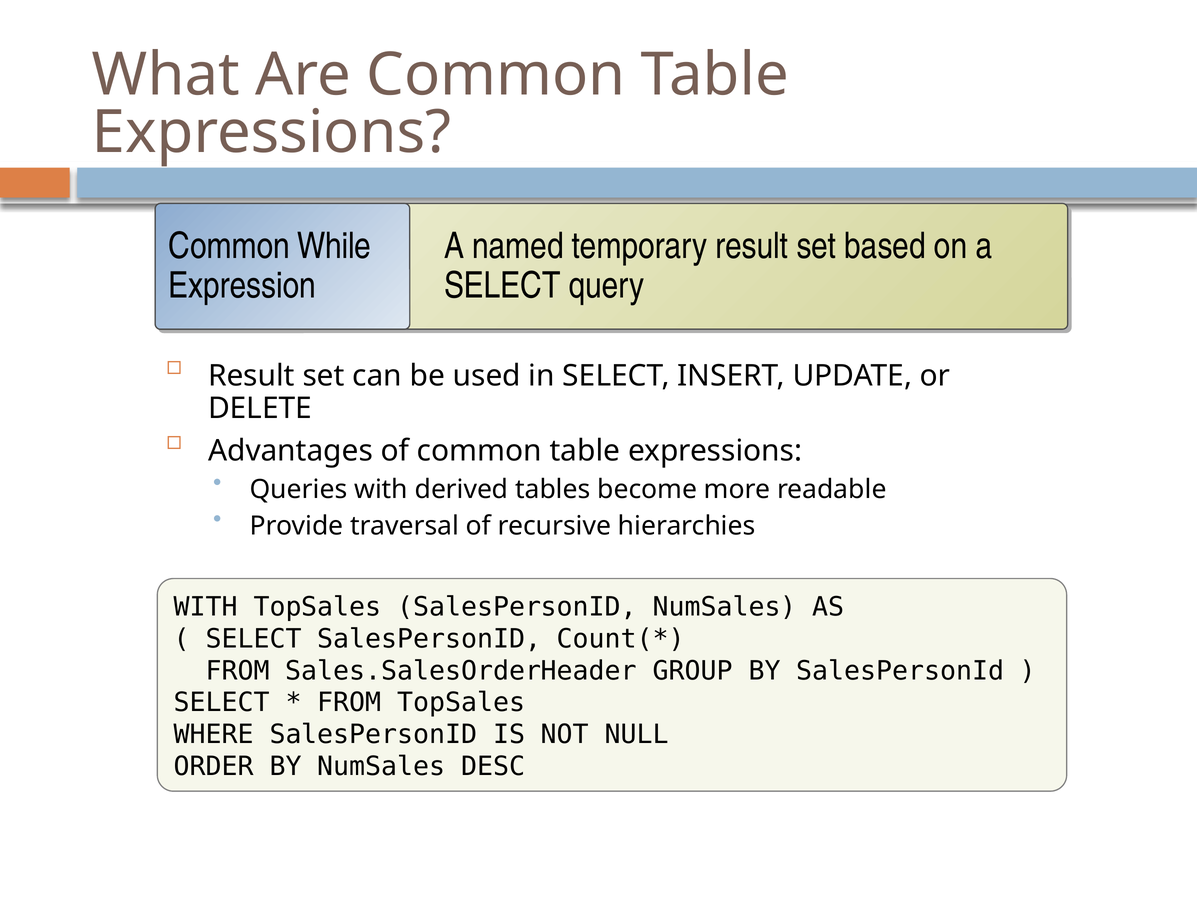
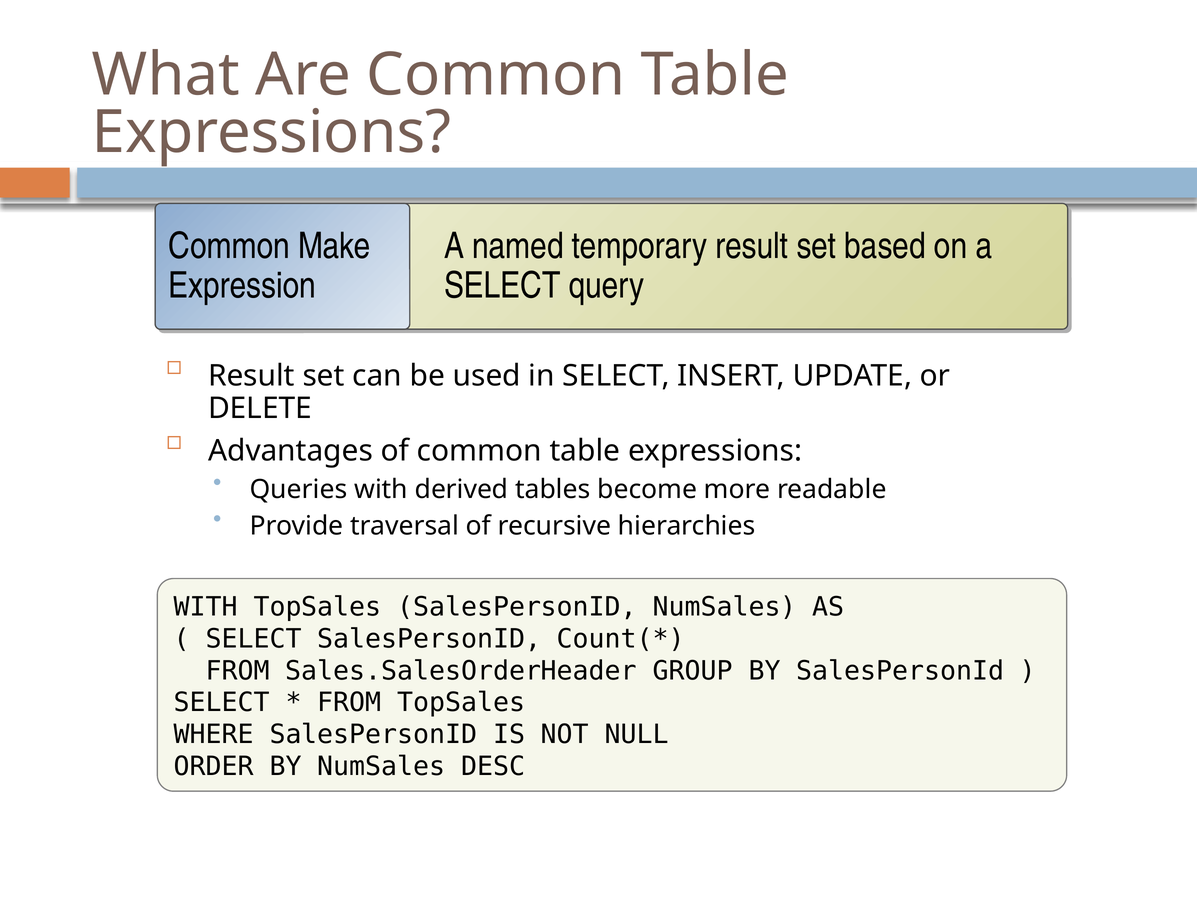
While: While -> Make (334, 246)
